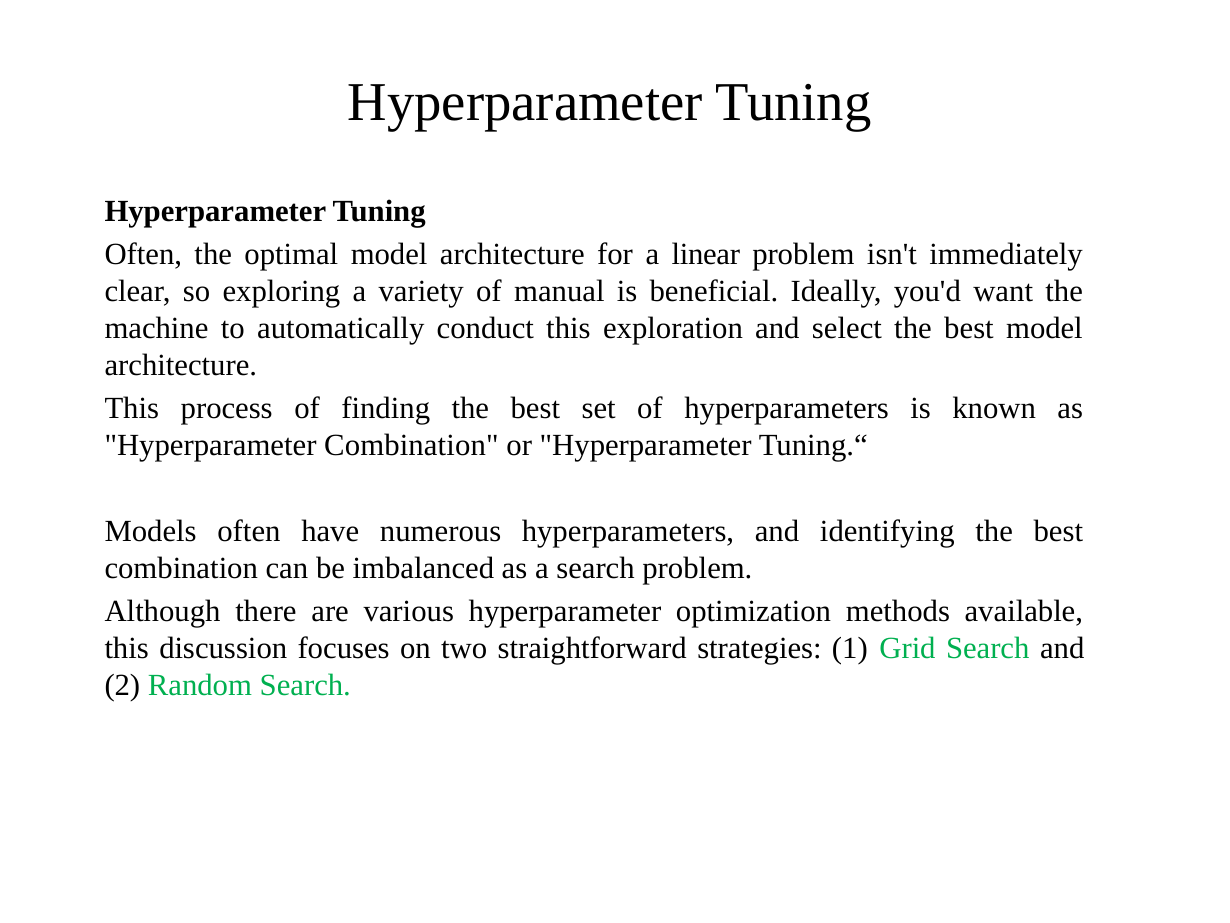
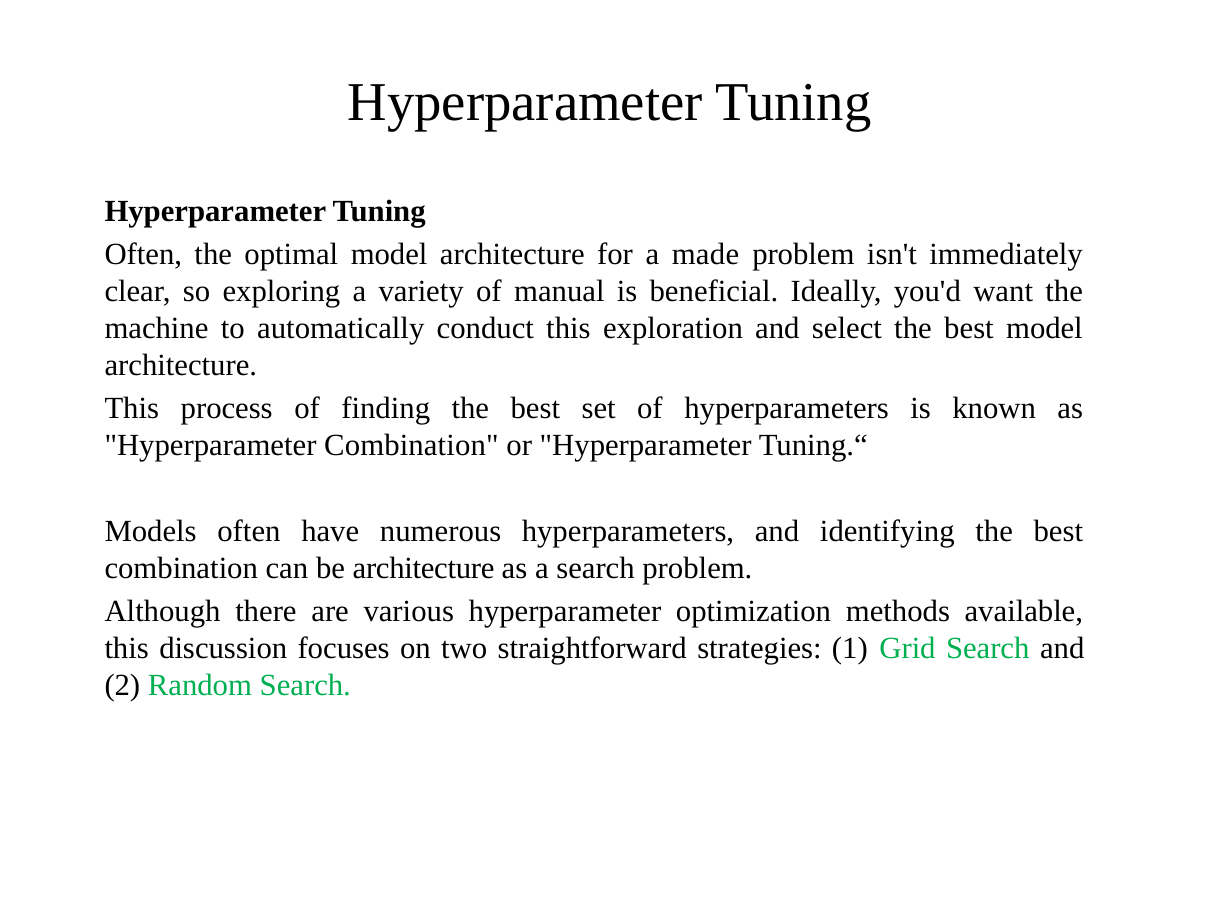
linear: linear -> made (705, 254)
be imbalanced: imbalanced -> architecture (424, 568)
